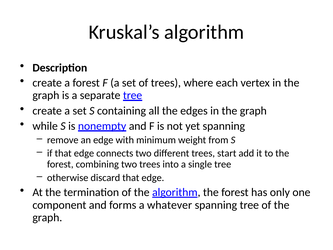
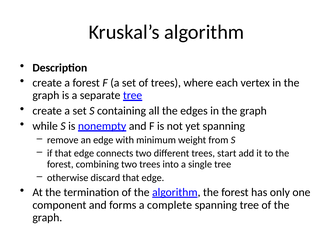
whatever: whatever -> complete (170, 205)
